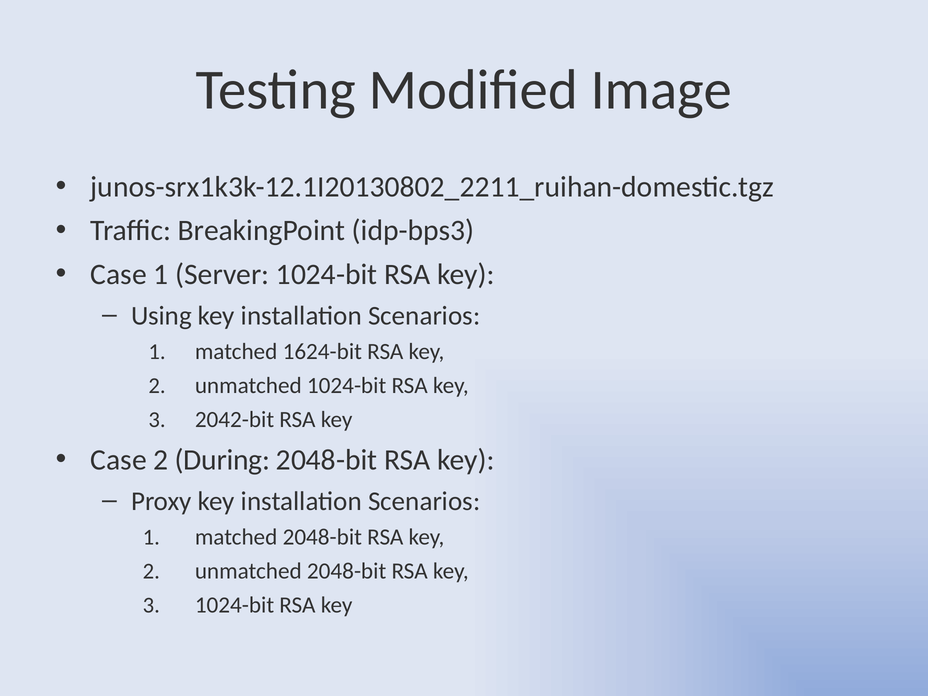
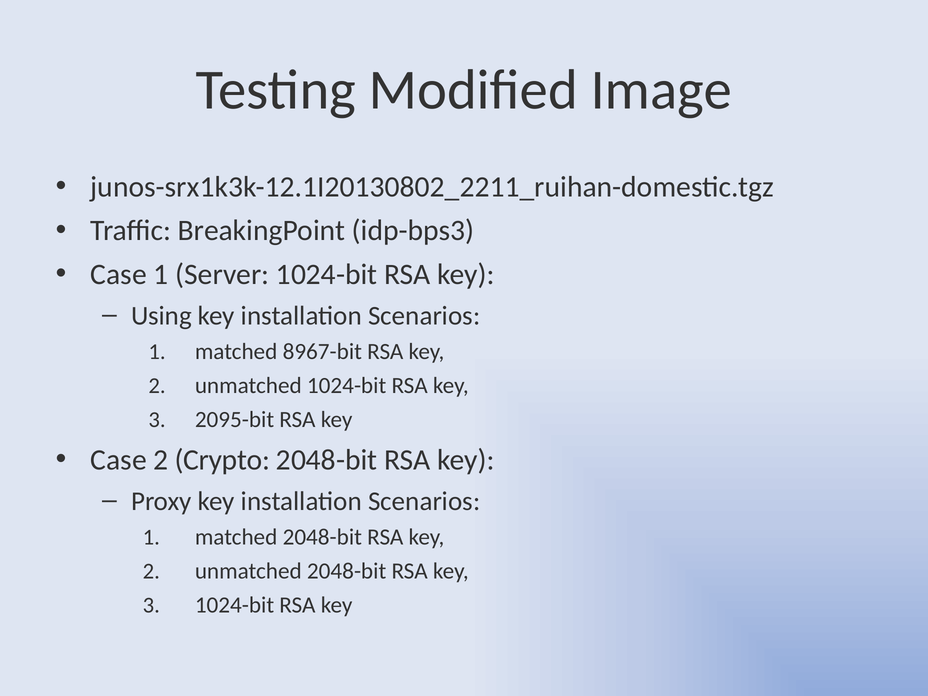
1624-bit: 1624-bit -> 8967-bit (322, 352)
2042-bit: 2042-bit -> 2095-bit (235, 420)
During: During -> Crypto (222, 460)
